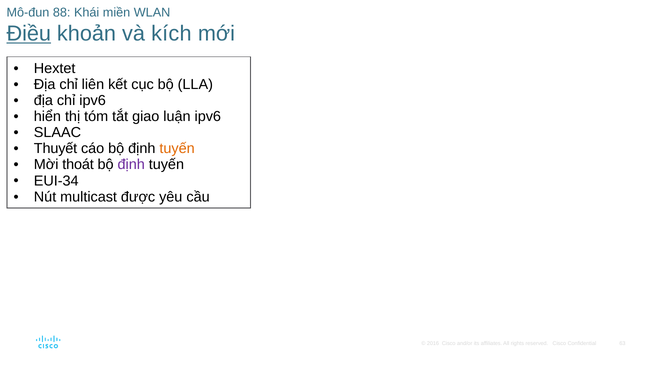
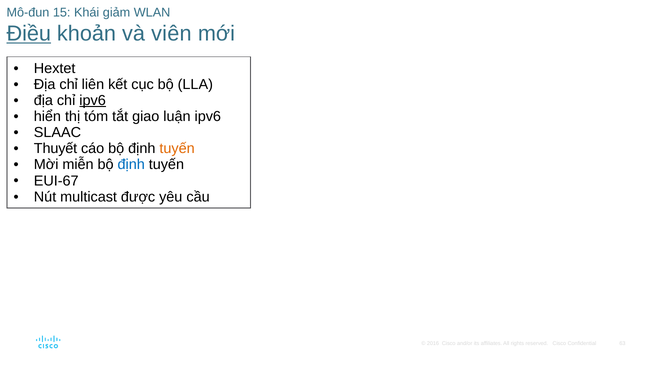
88: 88 -> 15 (62, 12)
miền: miền -> giảm (117, 12)
kích: kích -> viên (171, 34)
ipv6 underline: none -> present (93, 100)
thoát: thoát -> miễn (78, 165)
định colour: purple -> blue (131, 165)
EUI-34: EUI-34 -> EUI-67 (56, 181)
